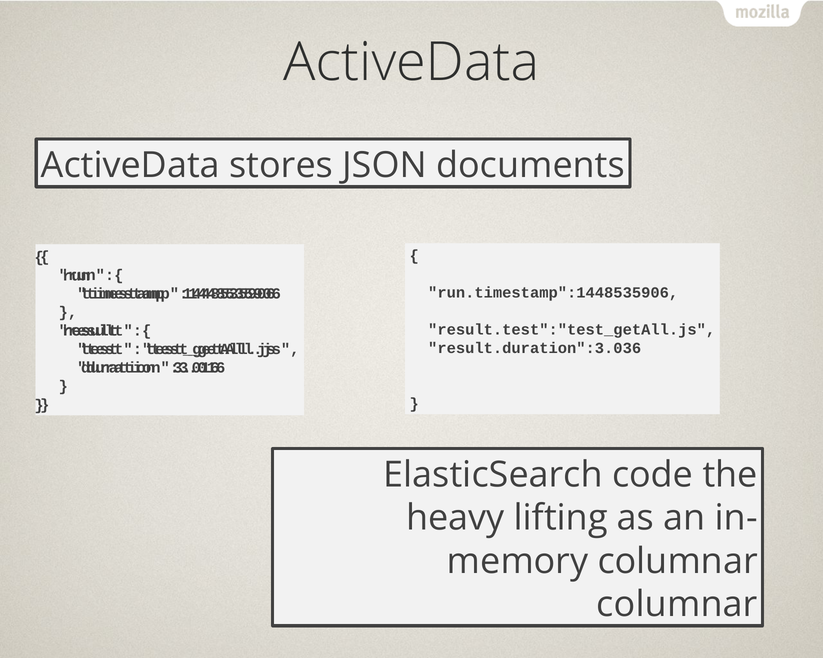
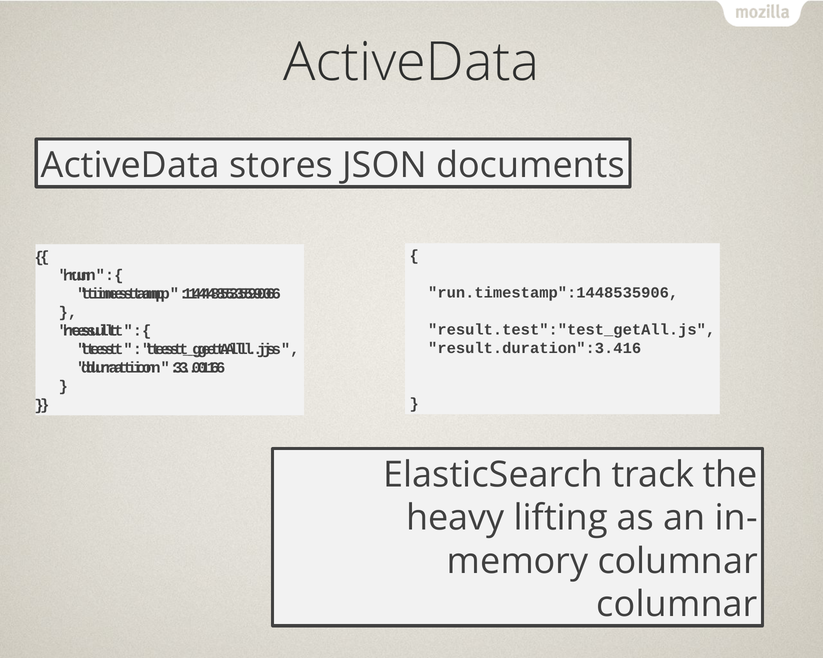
result.duration":3.036: result.duration":3.036 -> result.duration":3.416 (535, 348)
code: code -> track (653, 475)
